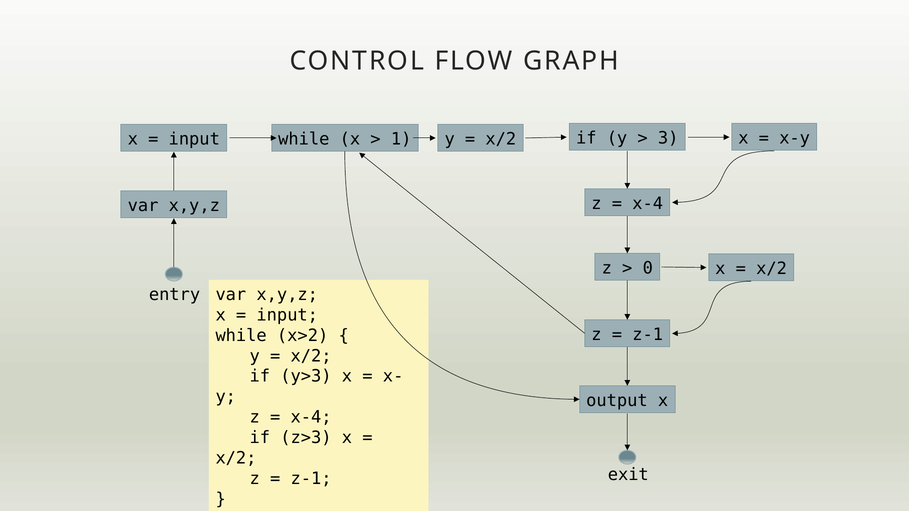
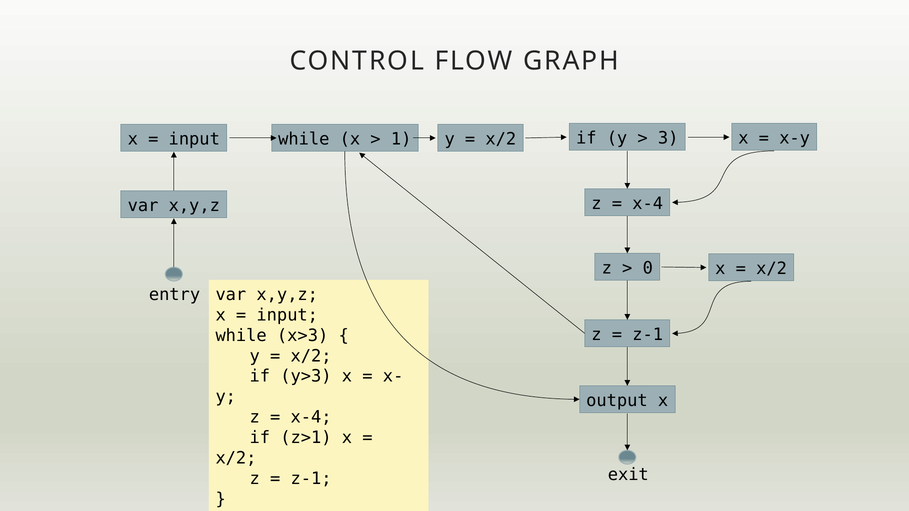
x>2: x>2 -> x>3 (303, 336)
z>3: z>3 -> z>1 (306, 438)
